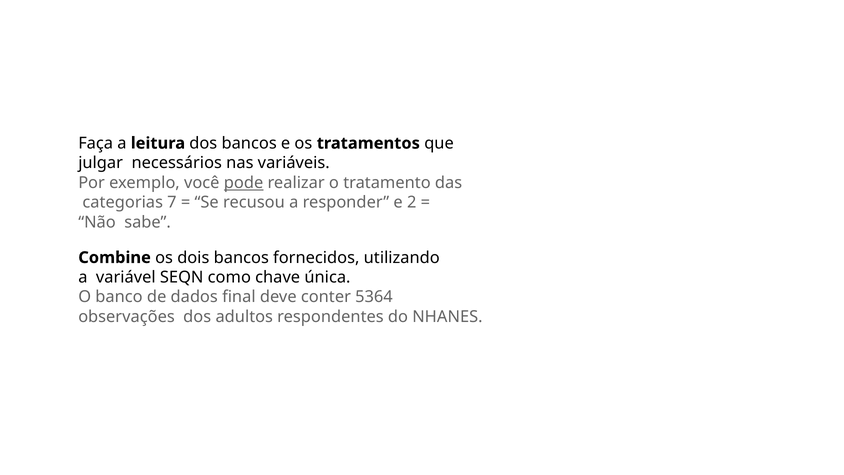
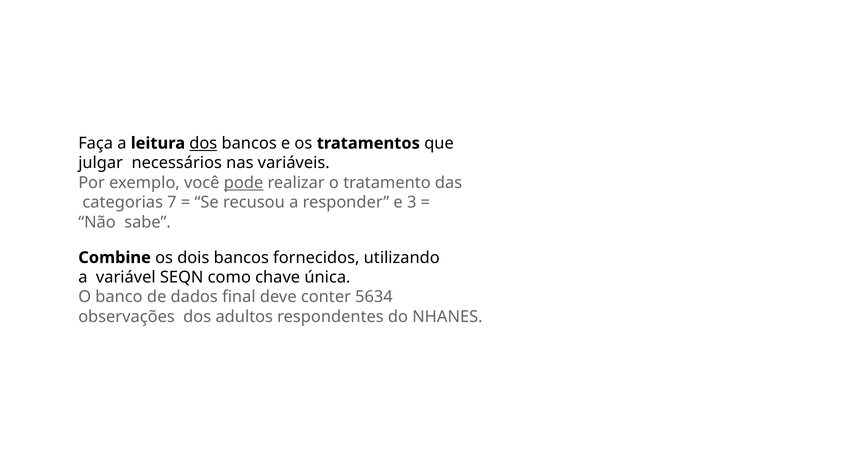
dos underline: none -> present (203, 143)
2: 2 -> 3 (412, 202)
5364: 5364 -> 5634 (374, 297)
